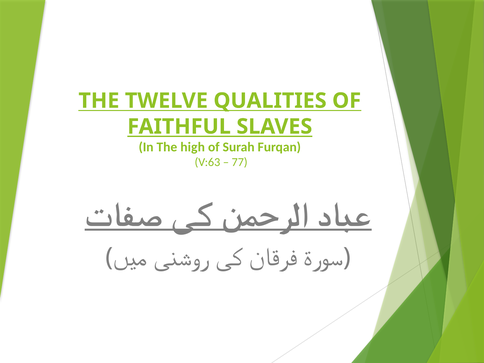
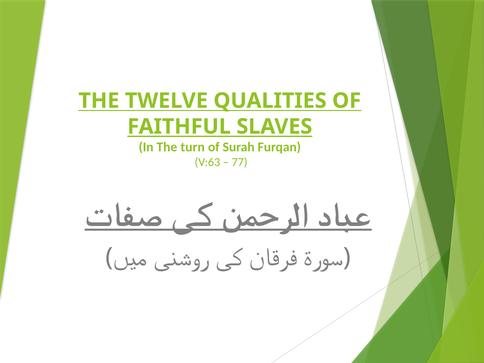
high: high -> turn (193, 147)
